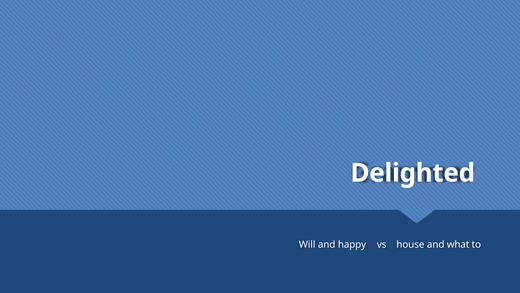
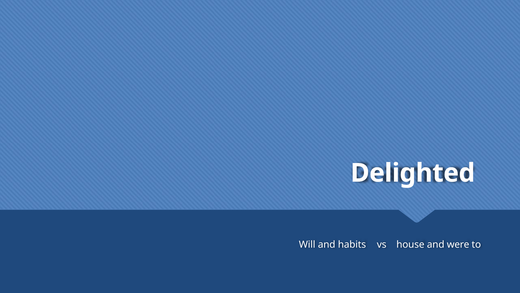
happy: happy -> habits (352, 244)
what: what -> were (458, 244)
